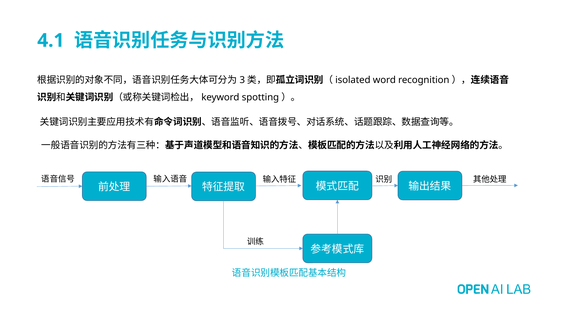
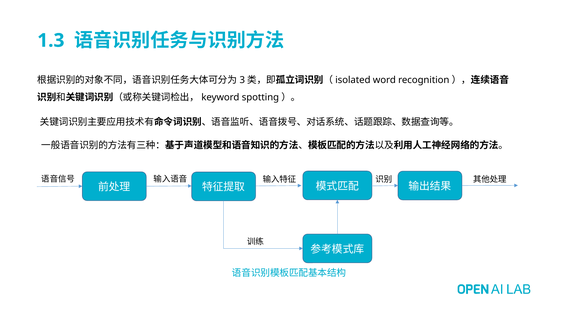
4.1: 4.1 -> 1.3 (51, 41)
